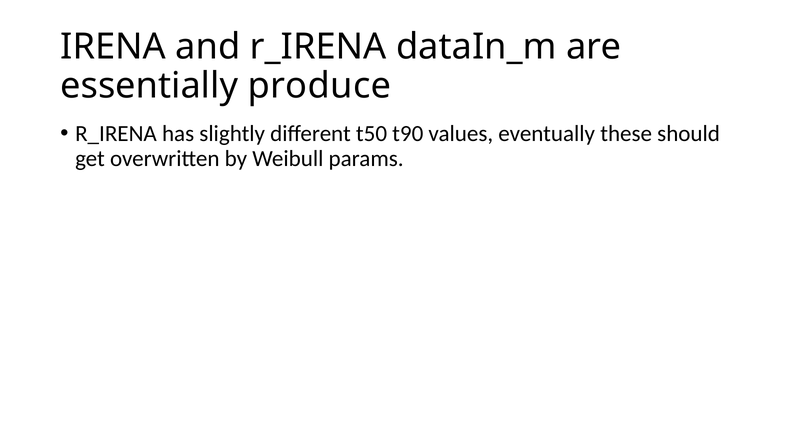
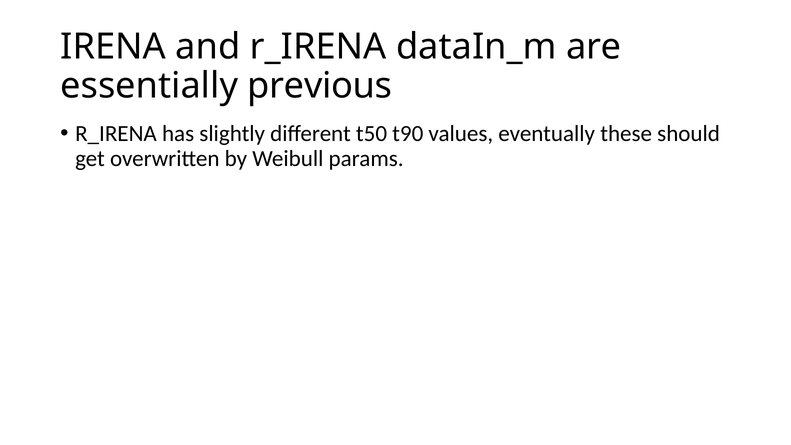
produce: produce -> previous (320, 86)
